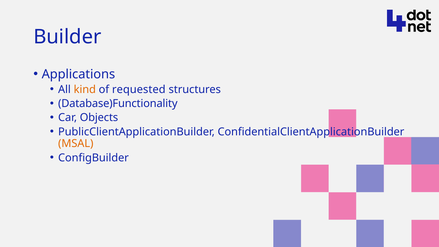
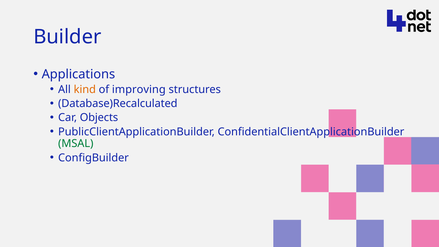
requested: requested -> improving (139, 89)
Database)Functionality: Database)Functionality -> Database)Recalculated (118, 103)
MSAL colour: orange -> green (76, 144)
